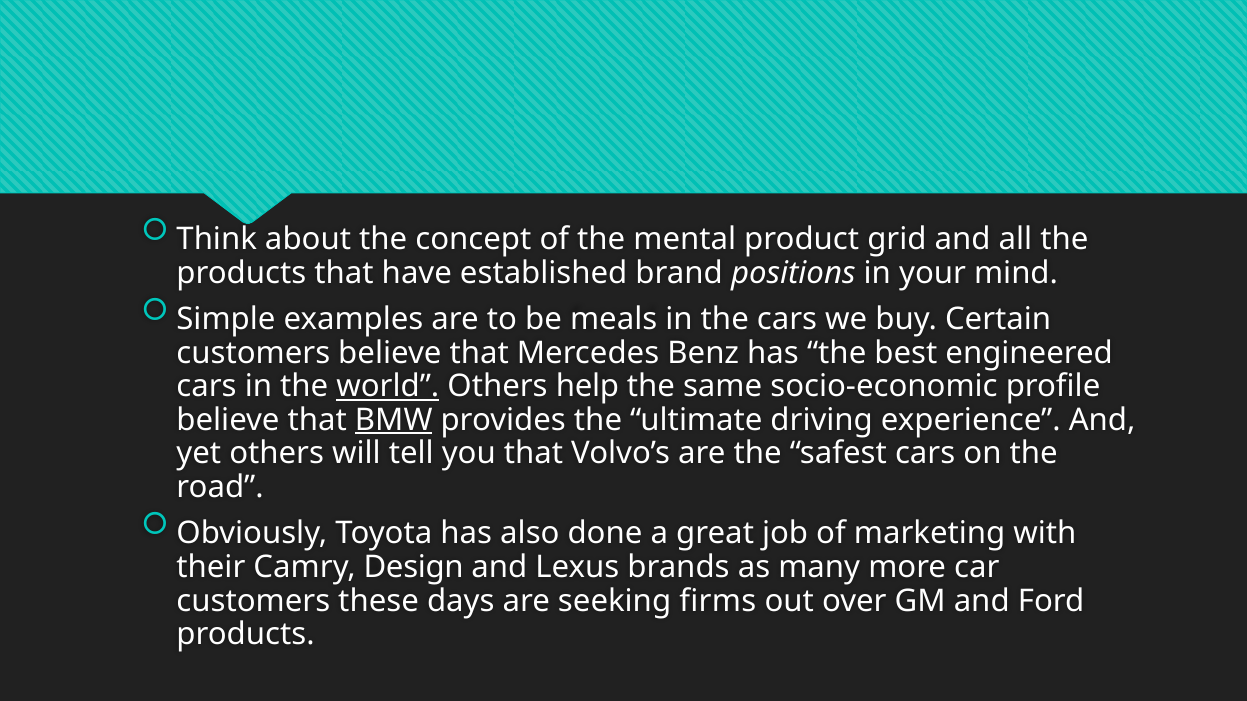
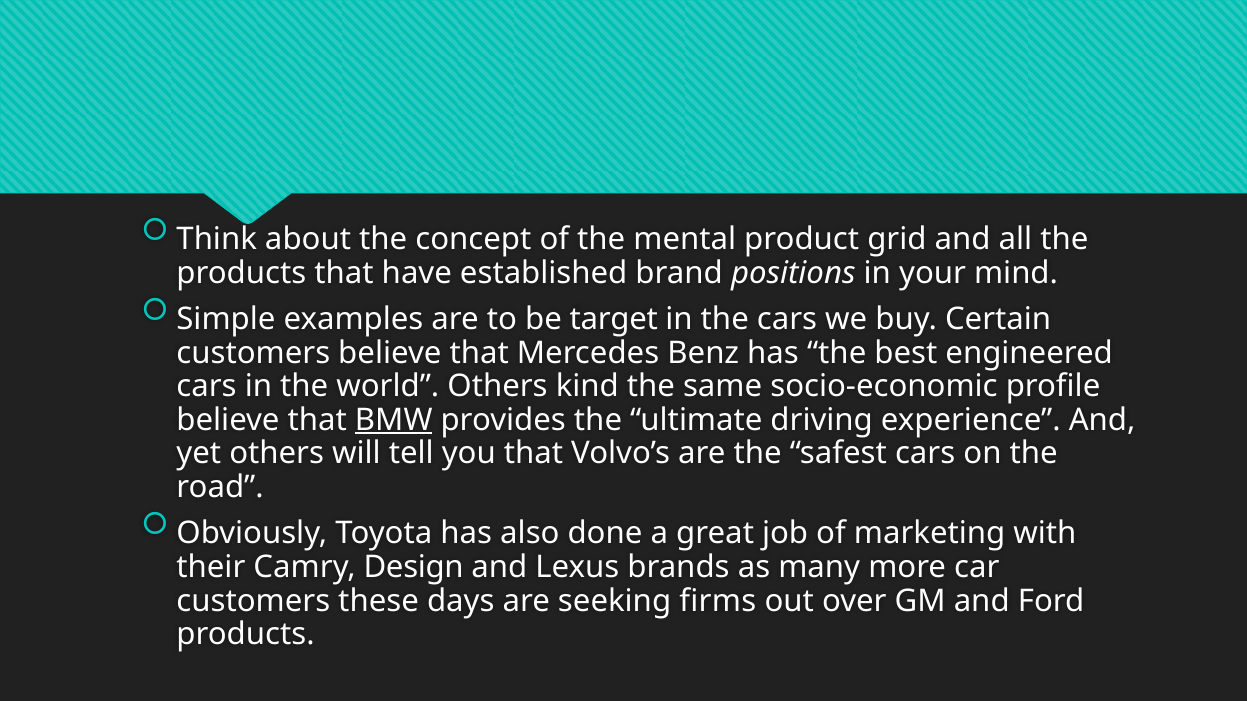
meals: meals -> target (614, 319)
world underline: present -> none (388, 387)
help: help -> kind (587, 387)
